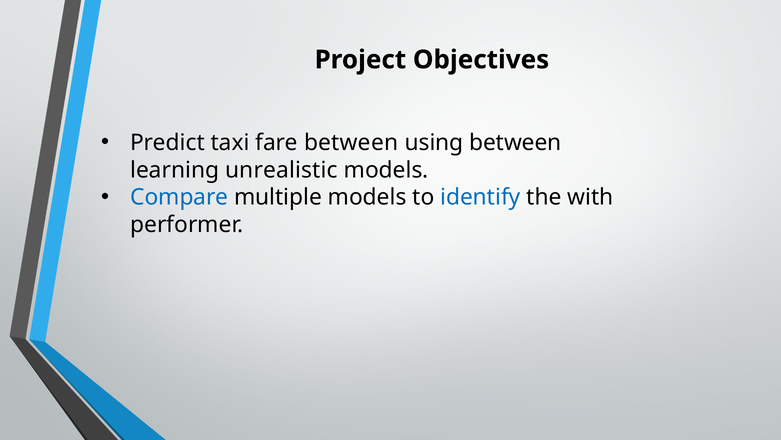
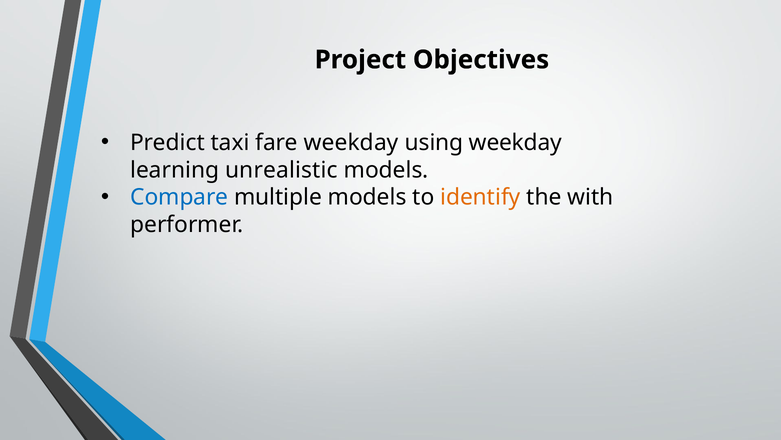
fare between: between -> weekday (351, 142)
using between: between -> weekday (515, 142)
identify colour: blue -> orange (480, 197)
